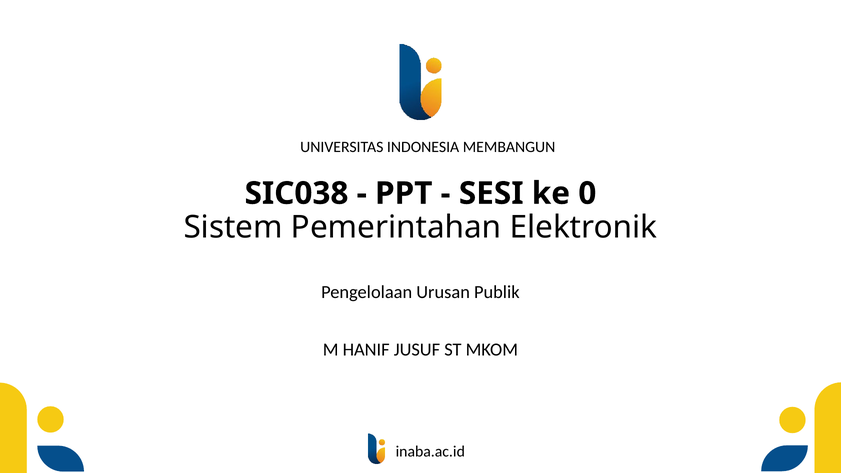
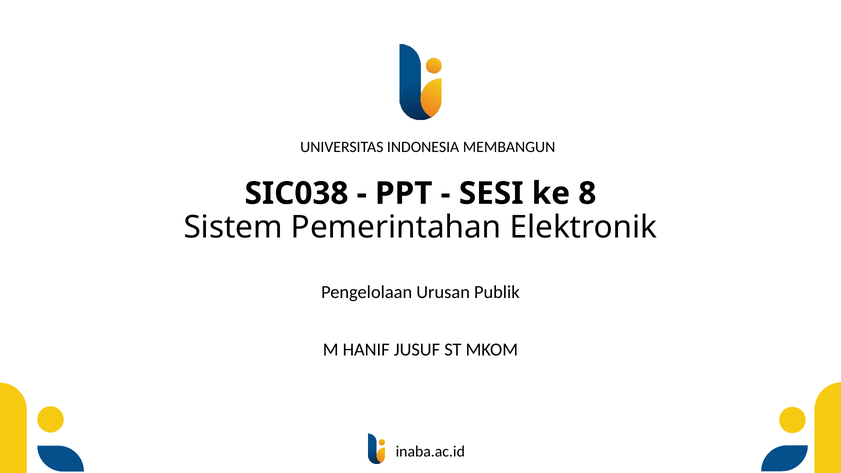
0: 0 -> 8 (587, 193)
